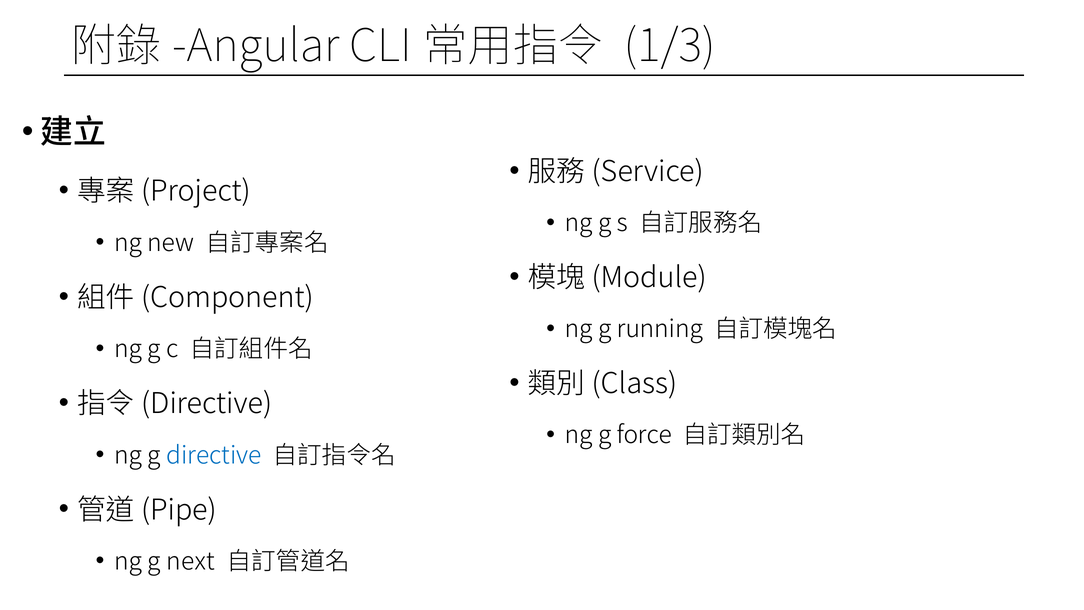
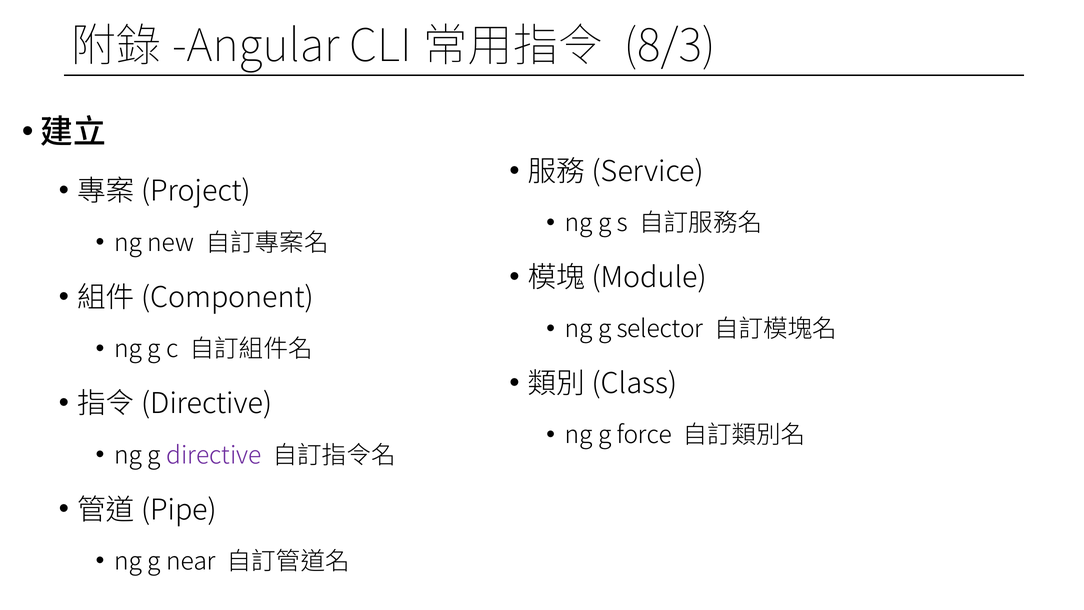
1/3: 1/3 -> 8/3 (670, 47)
running: running -> selector (660, 329)
directive colour: blue -> purple (214, 455)
next: next -> near (191, 561)
